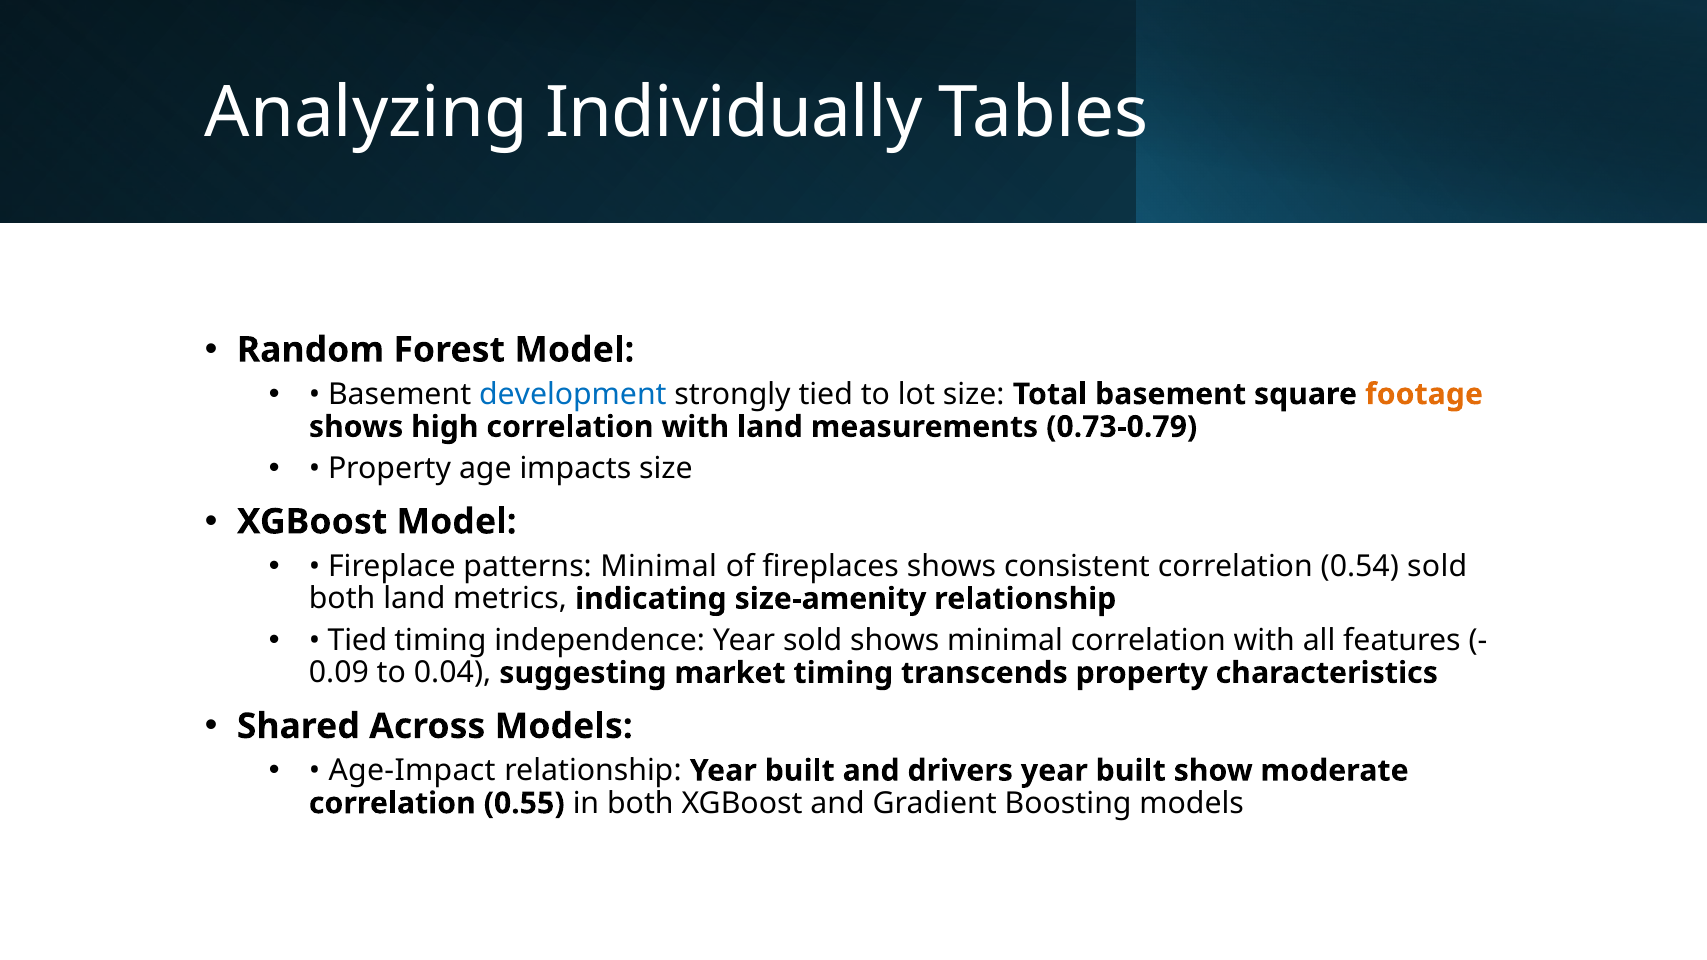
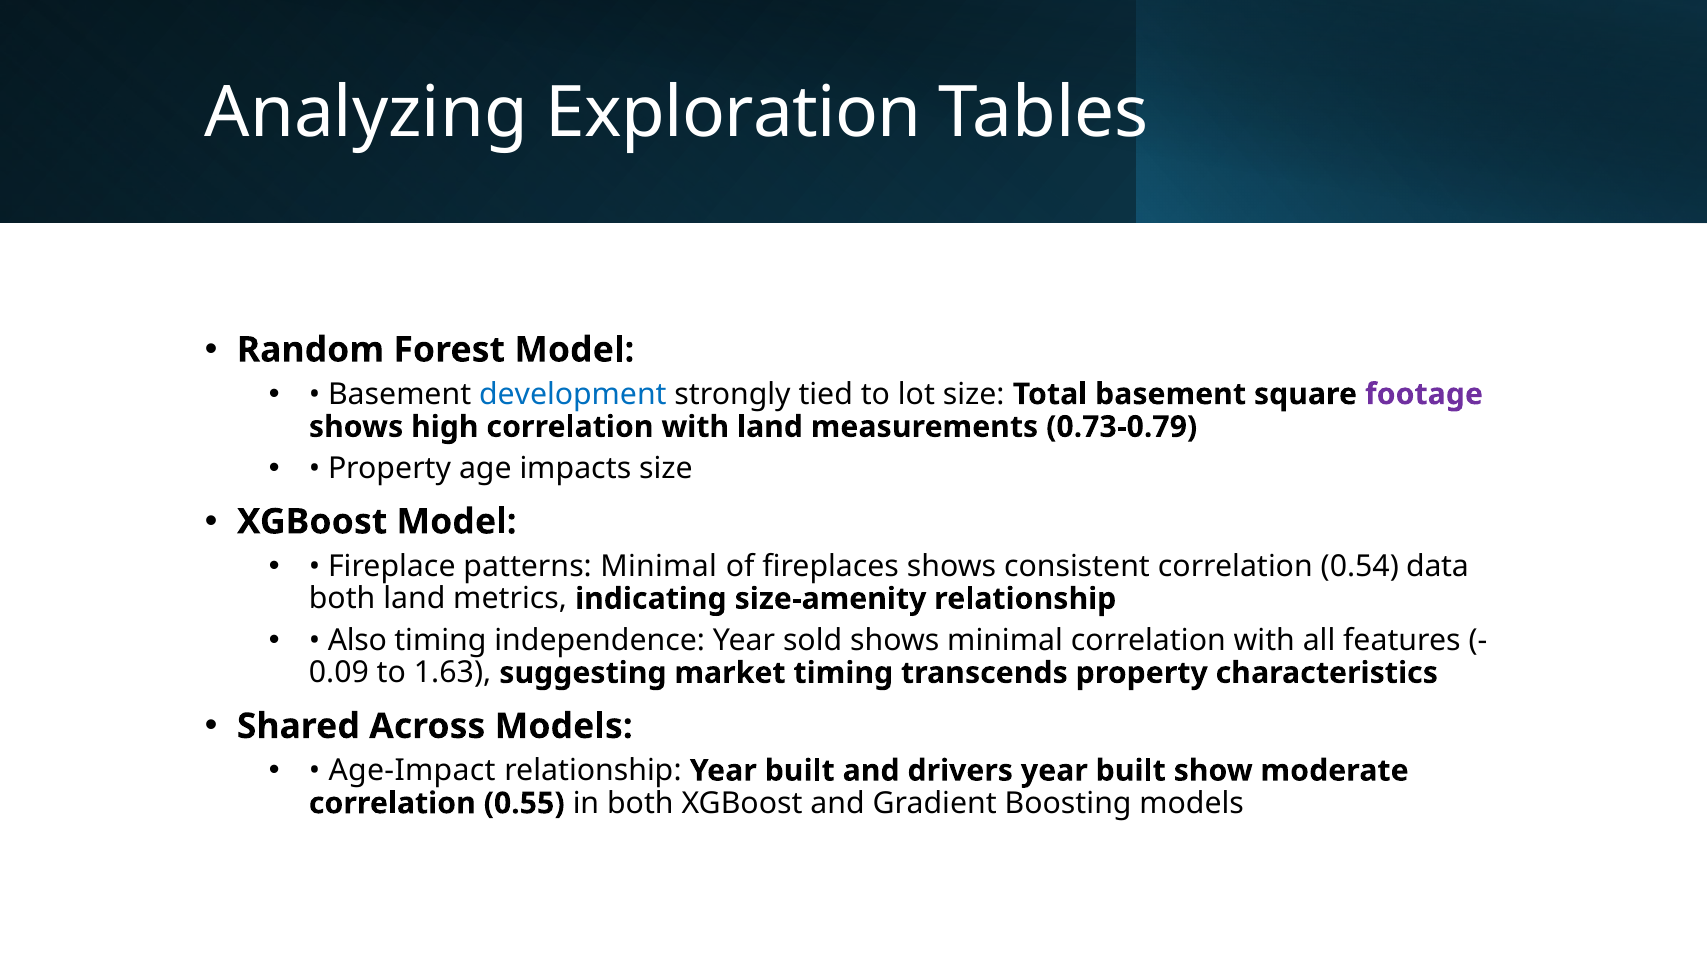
Individually: Individually -> Exploration (734, 113)
footage colour: orange -> purple (1424, 394)
0.54 sold: sold -> data (1438, 566)
Tied: Tied -> Also (357, 640)
0.04: 0.04 -> 1.63 (453, 673)
